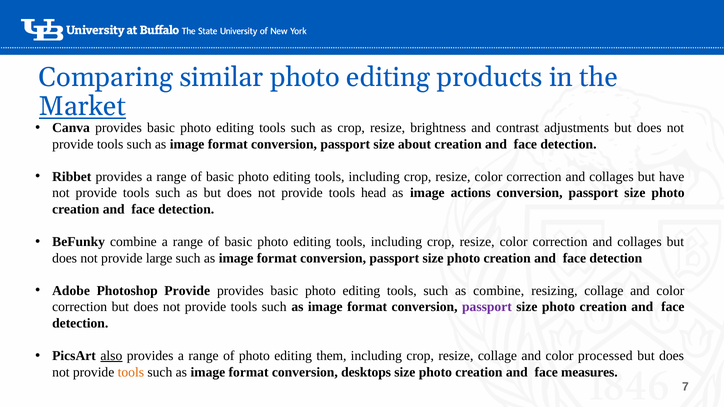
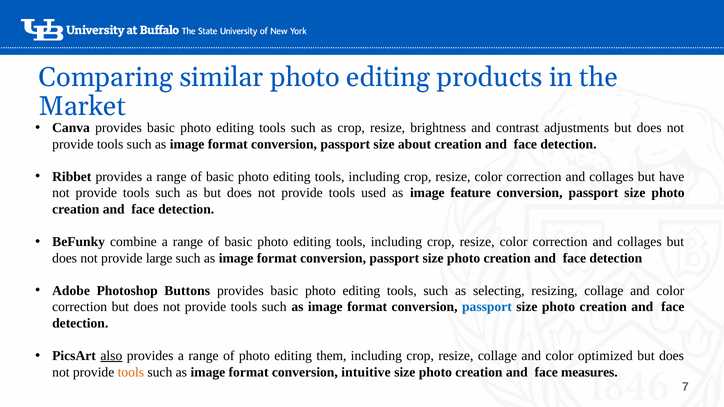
Market underline: present -> none (82, 107)
head: head -> used (374, 193)
actions: actions -> feature (471, 193)
Photoshop Provide: Provide -> Buttons (187, 291)
as combine: combine -> selecting (499, 291)
passport colour: purple -> blue (487, 307)
processed: processed -> optimized (605, 356)
desktops: desktops -> intuitive (366, 372)
